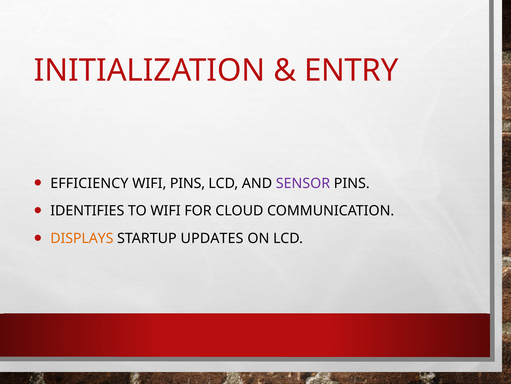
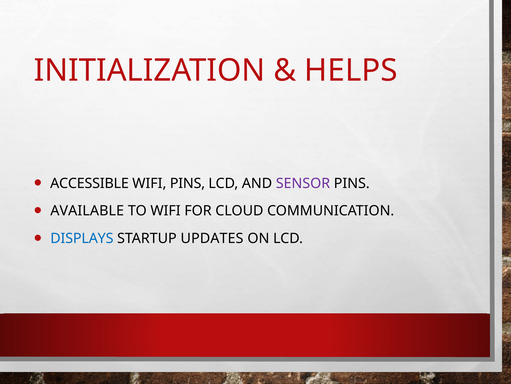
ENTRY: ENTRY -> HELPS (351, 70)
EFFICIENCY: EFFICIENCY -> ACCESSIBLE (90, 183)
IDENTIFIES: IDENTIFIES -> AVAILABLE (87, 211)
DISPLAYS colour: orange -> blue (82, 238)
